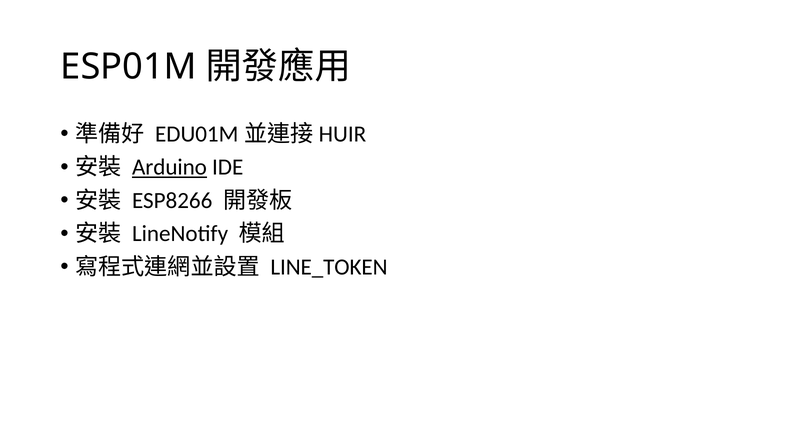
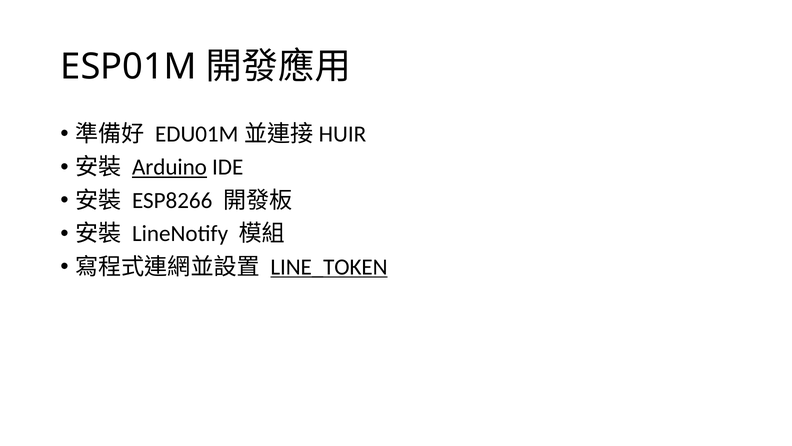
LINE_TOKEN underline: none -> present (329, 267)
